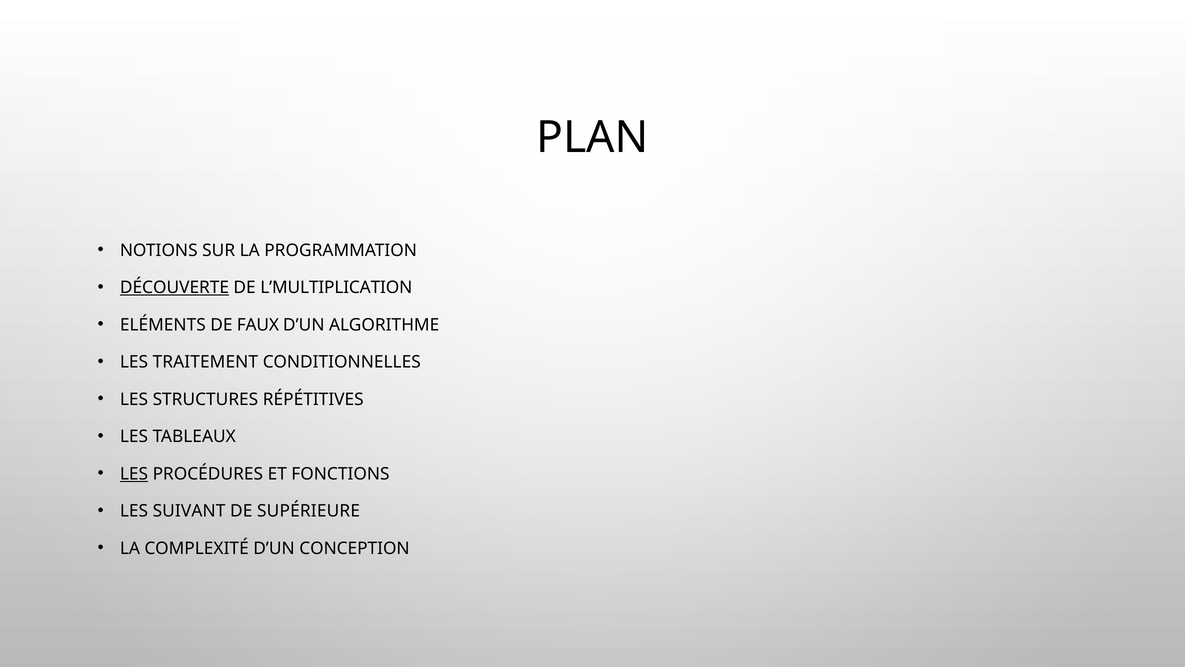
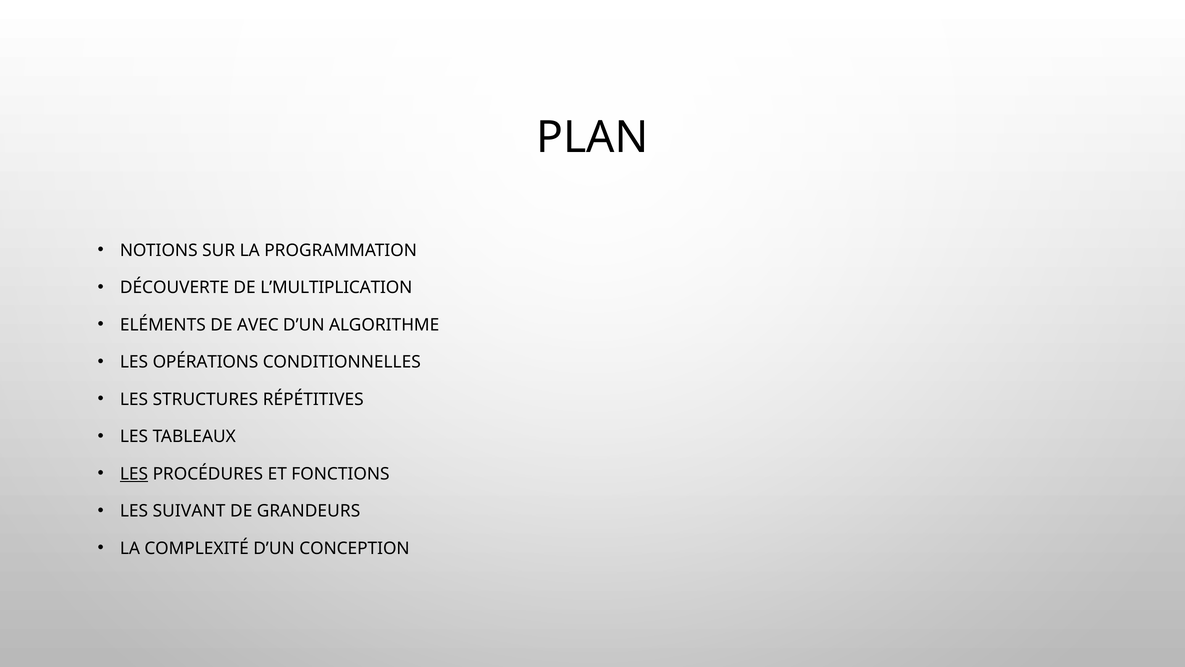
DÉCOUVERTE underline: present -> none (174, 287)
FAUX: FAUX -> AVEC (258, 325)
TRAITEMENT: TRAITEMENT -> OPÉRATIONS (205, 362)
SUPÉRIEURE: SUPÉRIEURE -> GRANDEURS (309, 511)
